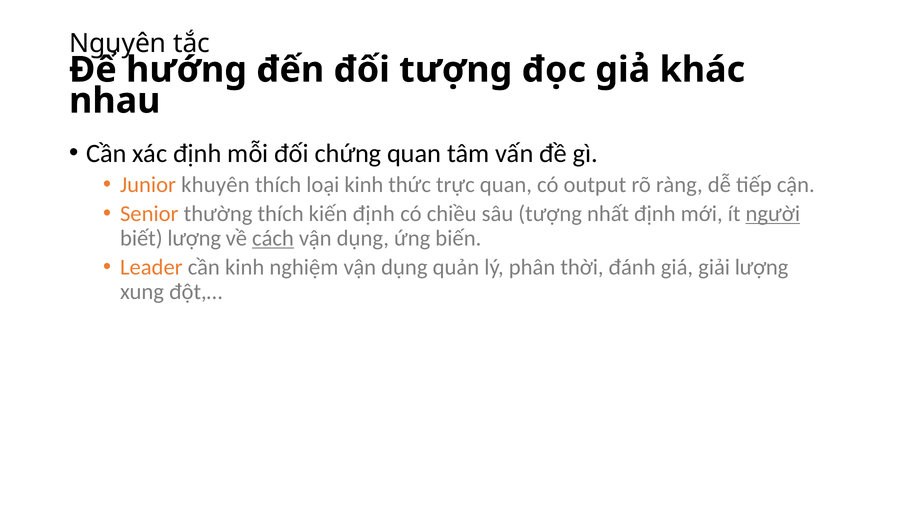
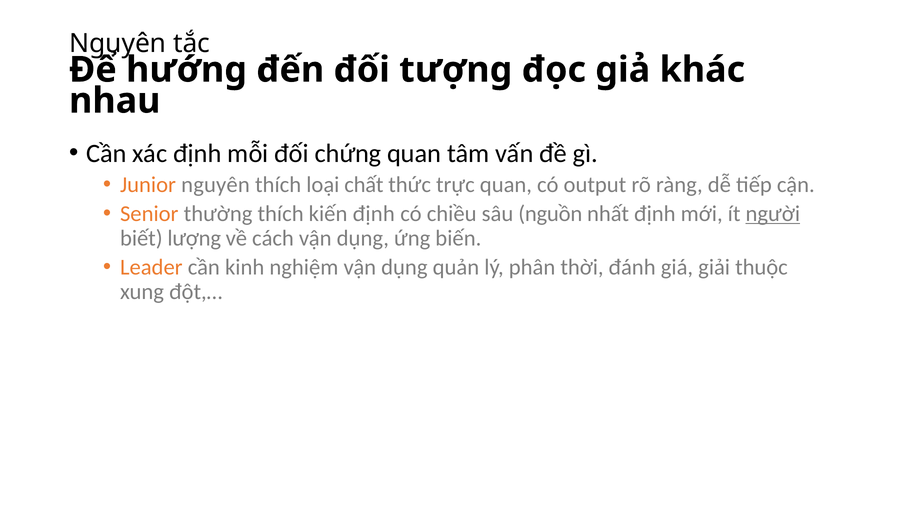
khuyên: khuyên -> nguyên (216, 184)
loại kinh: kinh -> chất (364, 184)
sâu tượng: tượng -> nguồn (550, 214)
cách underline: present -> none (273, 238)
giải lượng: lượng -> thuộc (761, 267)
